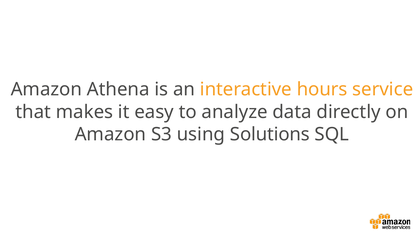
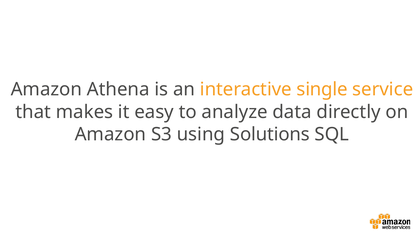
hours: hours -> single (322, 90)
